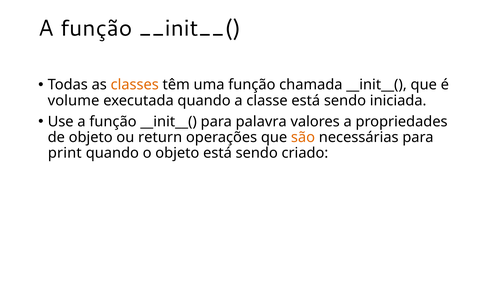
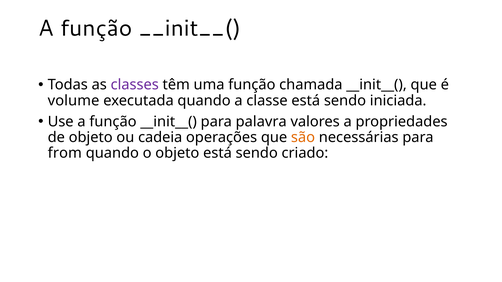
classes colour: orange -> purple (135, 85)
return: return -> cadeia (160, 138)
print: print -> from (65, 153)
